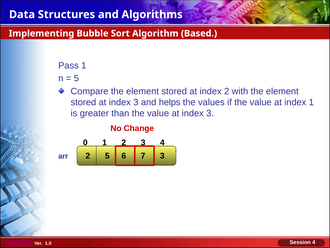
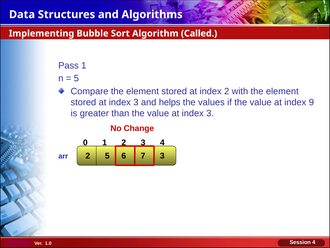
Based: Based -> Called (199, 33)
index 1: 1 -> 9 (311, 102)
